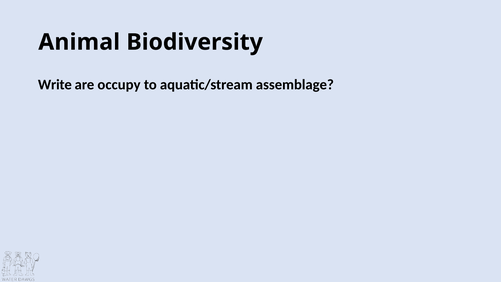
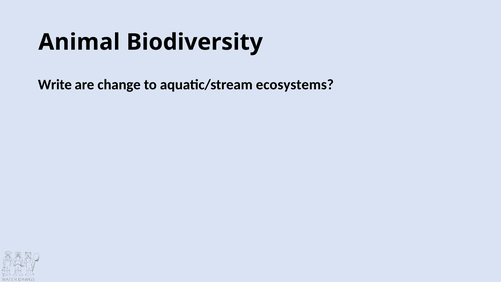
occupy: occupy -> change (119, 85)
assemblage: assemblage -> ecosystems (295, 85)
